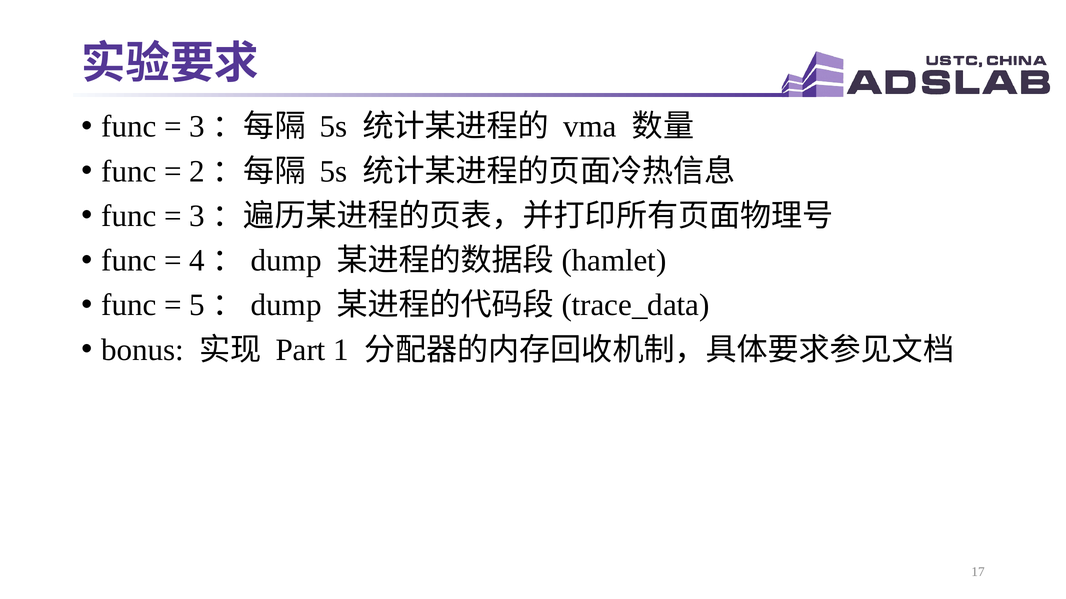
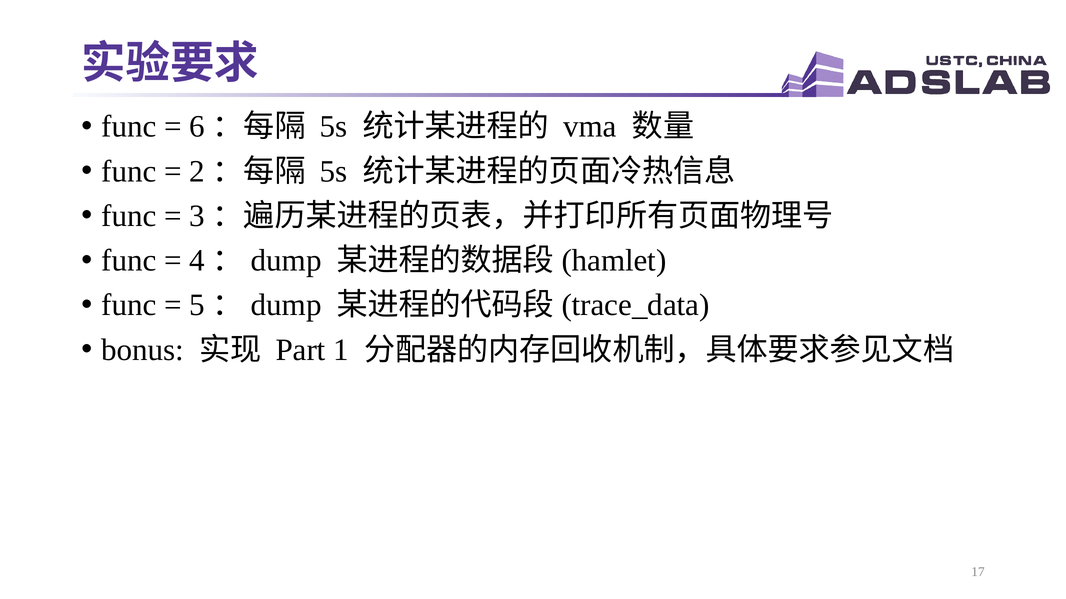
3: 3 -> 6 (197, 127)
